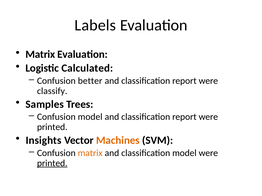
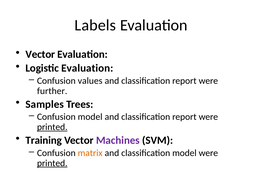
Matrix: Matrix -> Vector (40, 54)
Logistic Calculated: Calculated -> Evaluation (87, 68)
better: better -> values (90, 81)
classify: classify -> further (52, 91)
printed underline: none -> present (52, 127)
Insights: Insights -> Training (44, 141)
Machines colour: orange -> purple (118, 141)
